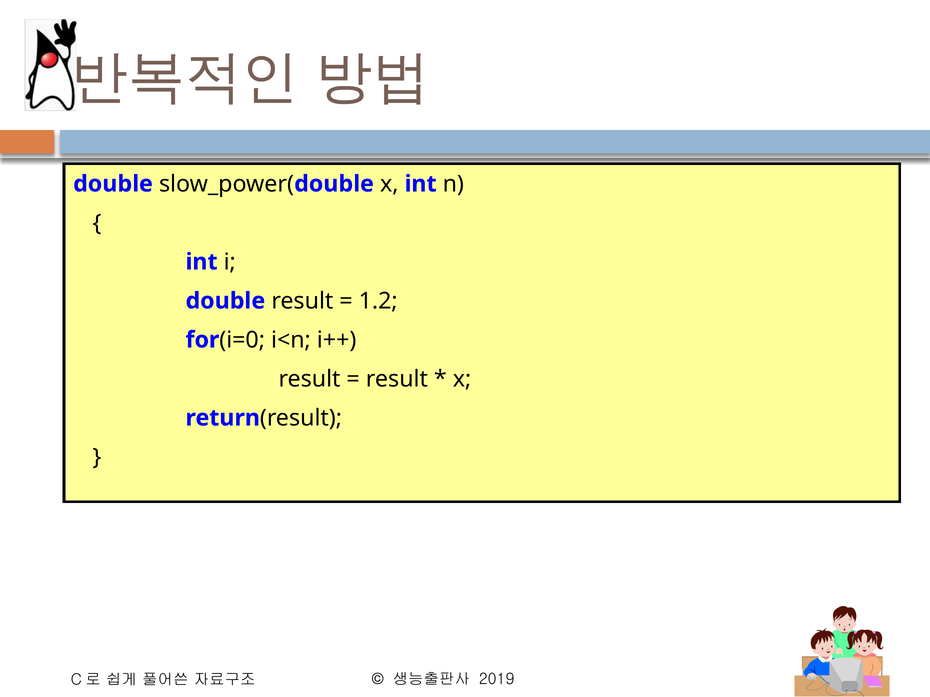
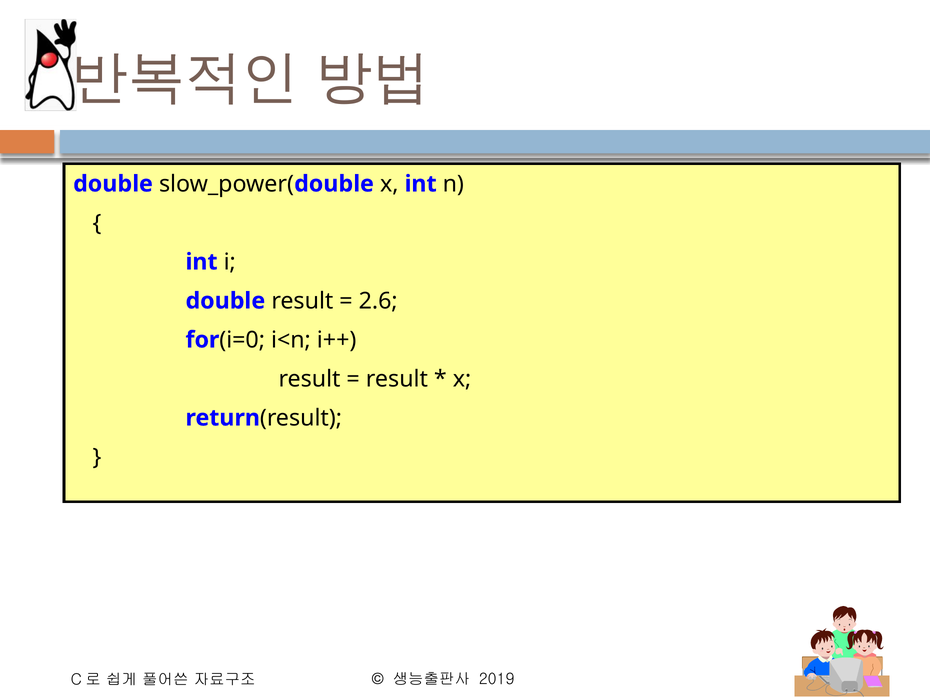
1.2: 1.2 -> 2.6 (378, 301)
